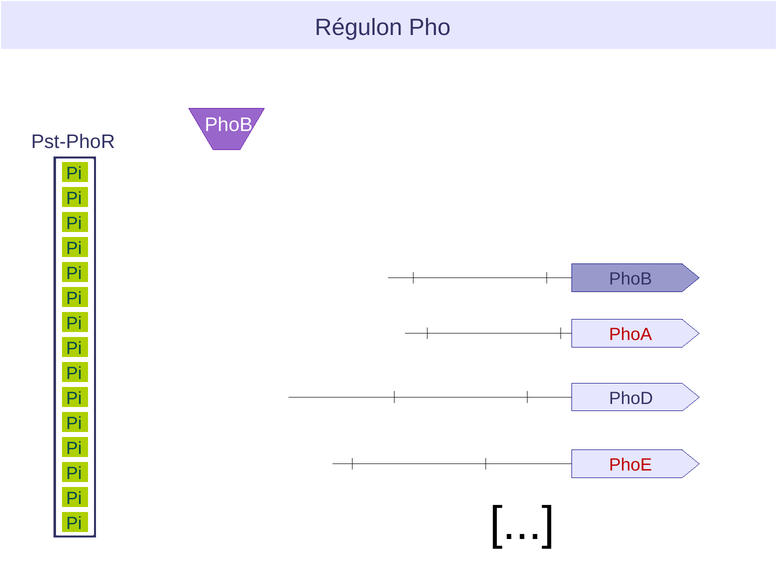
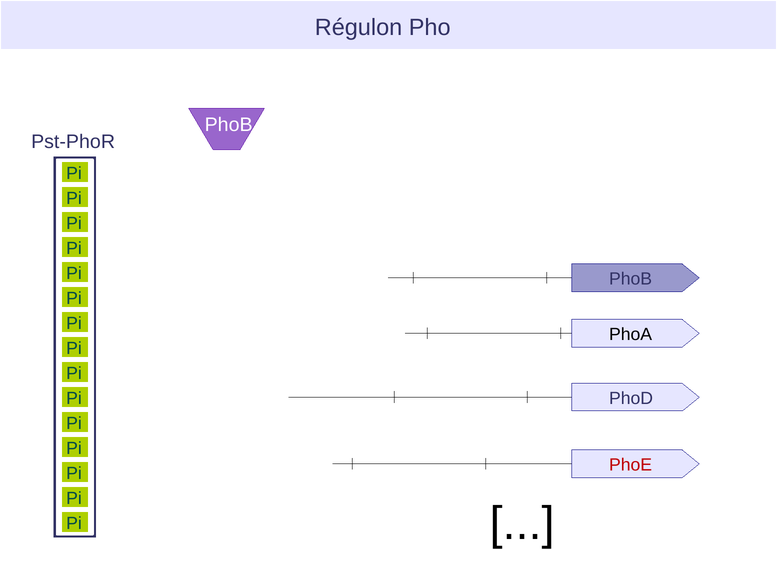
PhoA colour: red -> black (631, 334)
